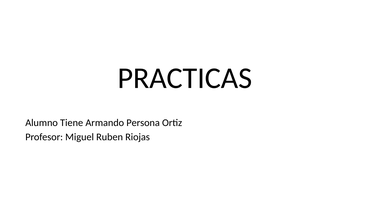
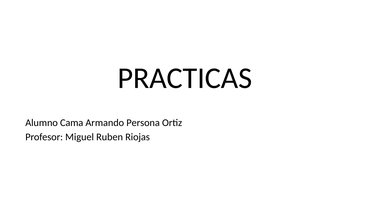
Tiene: Tiene -> Cama (72, 122)
